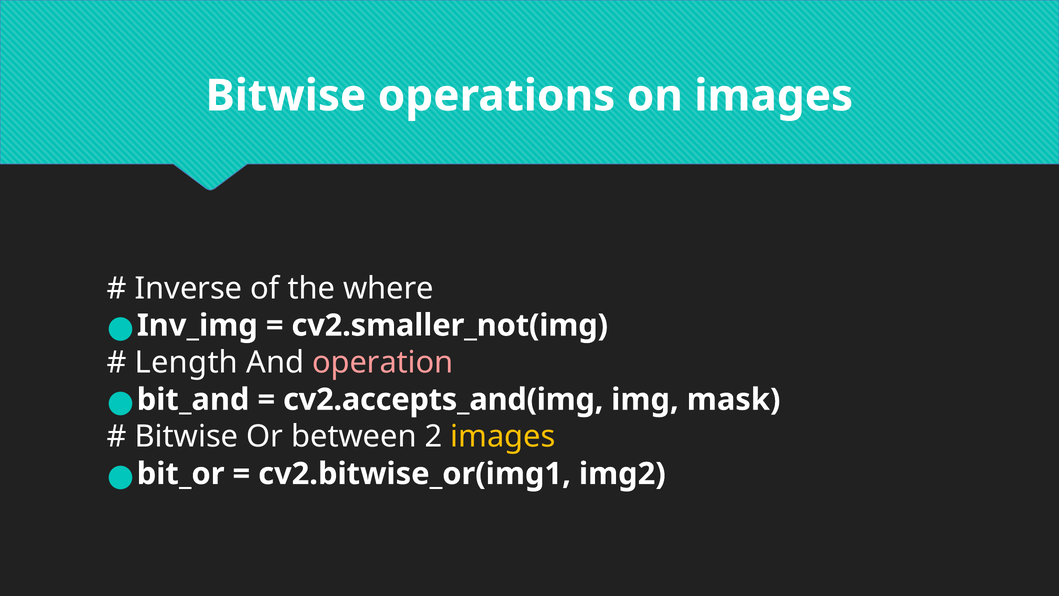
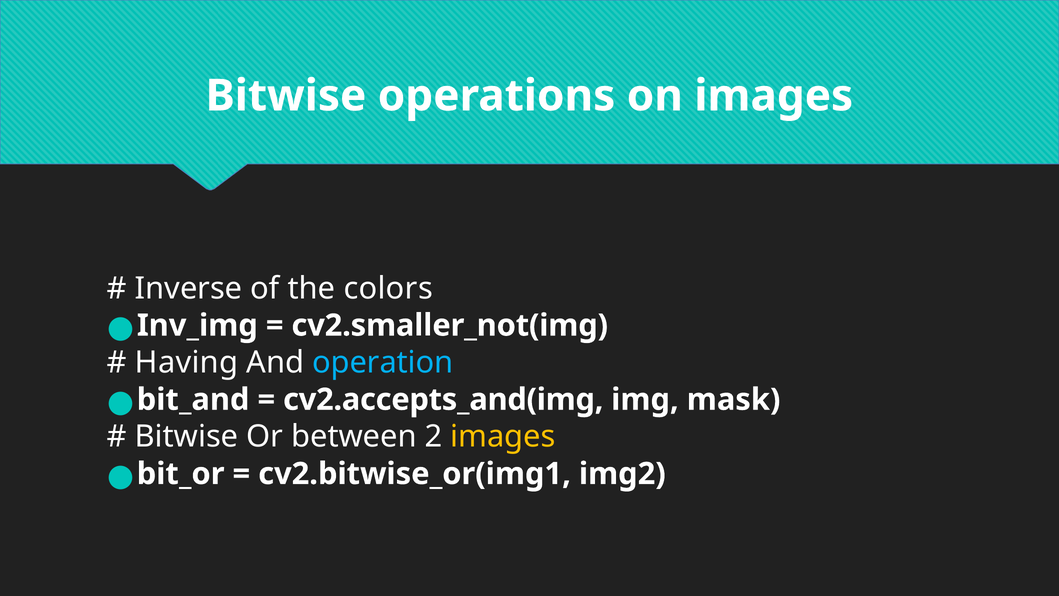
where: where -> colors (388, 288)
Length: Length -> Having (186, 362)
operation colour: pink -> light blue (383, 362)
